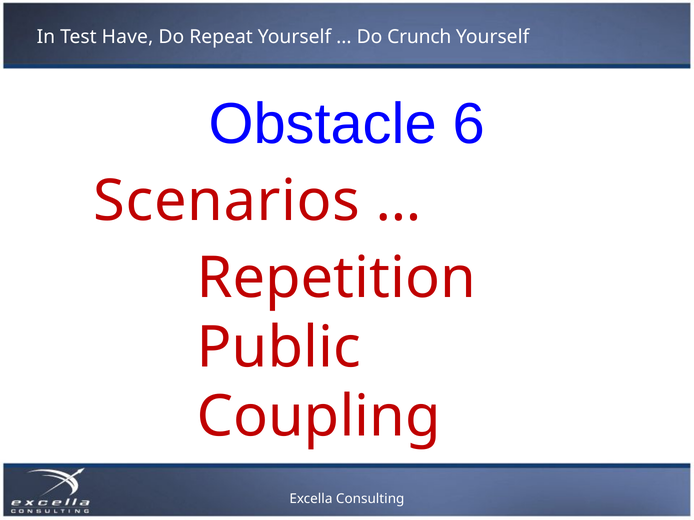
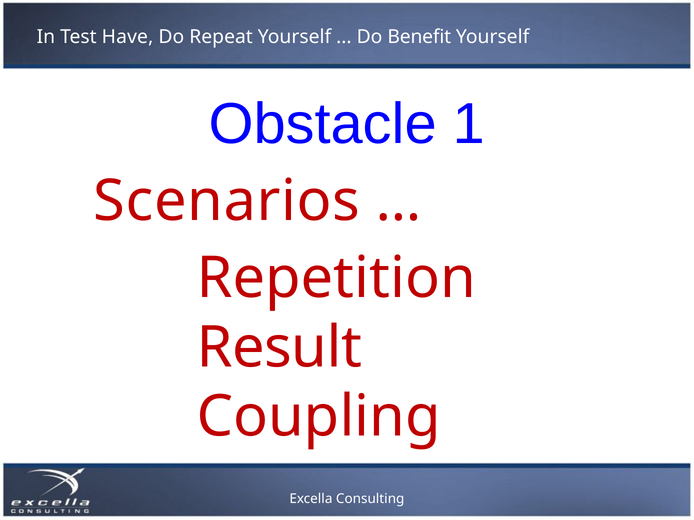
Crunch: Crunch -> Benefit (419, 37)
6: 6 -> 1 (469, 124)
Public: Public -> Result (279, 348)
